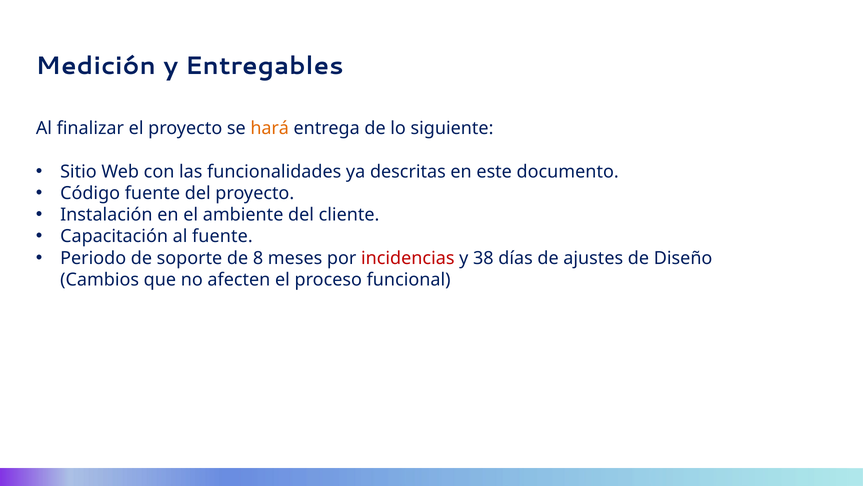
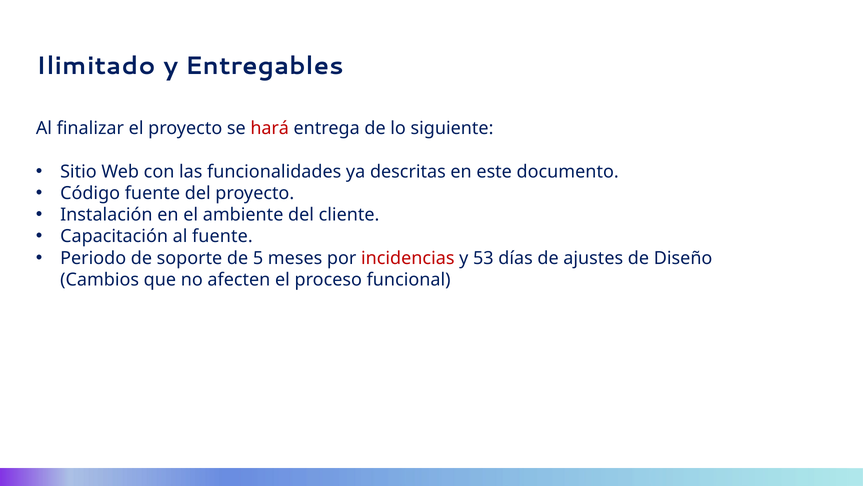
Medición: Medición -> Ilimitado (96, 66)
hará colour: orange -> red (270, 128)
8: 8 -> 5 (258, 258)
38: 38 -> 53 (483, 258)
